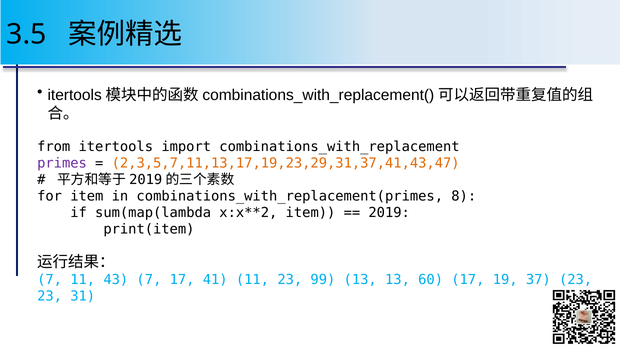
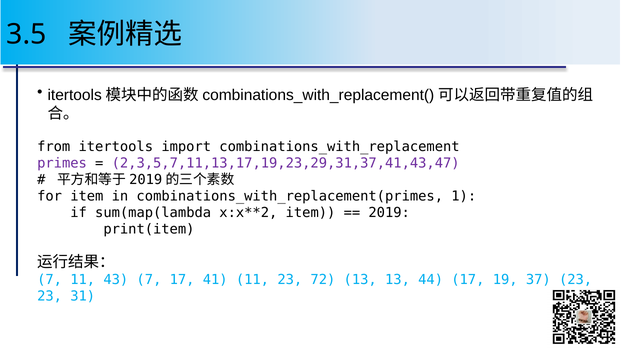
2,3,5,7,11,13,17,19,23,29,31,37,41,43,47 colour: orange -> purple (286, 163)
8: 8 -> 1 (464, 196)
99: 99 -> 72 (323, 280)
60: 60 -> 44 (431, 280)
